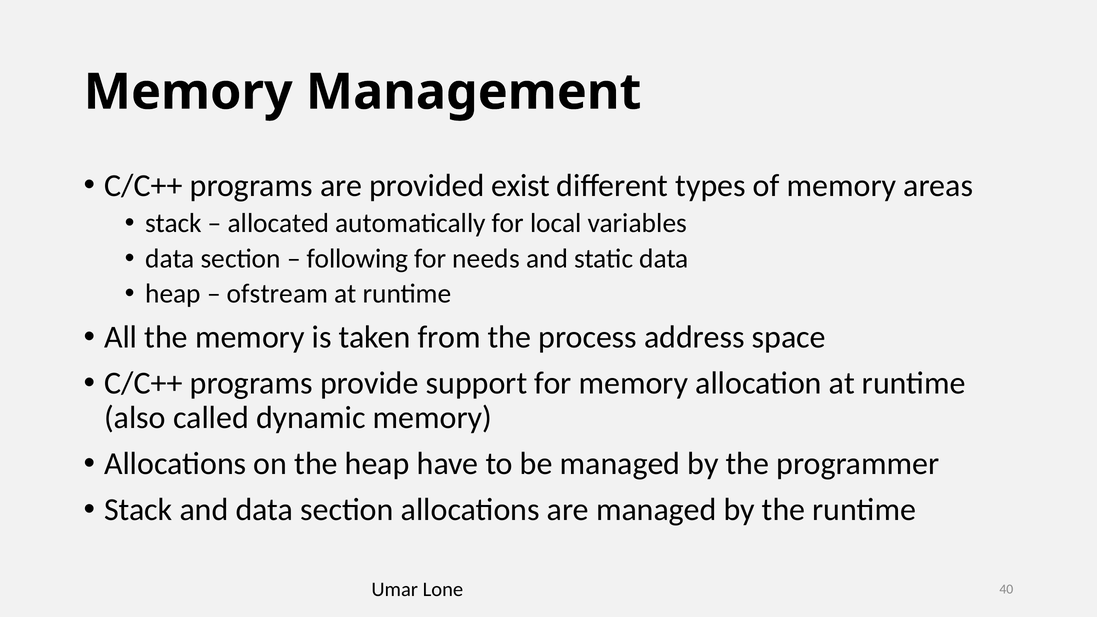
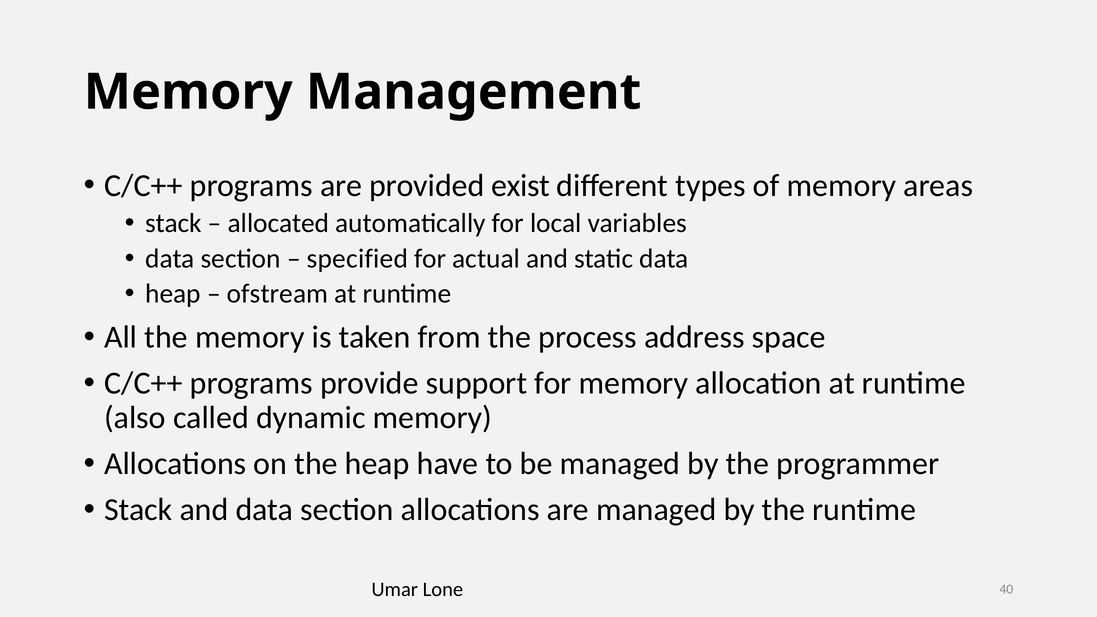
following: following -> specified (357, 259)
needs: needs -> actual (486, 259)
